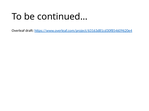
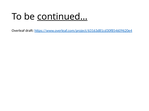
continued… underline: none -> present (62, 17)
